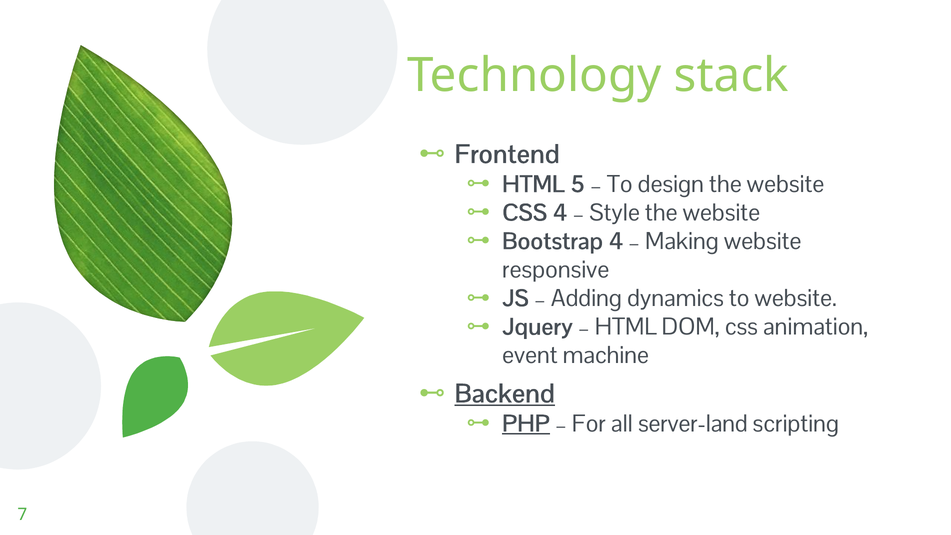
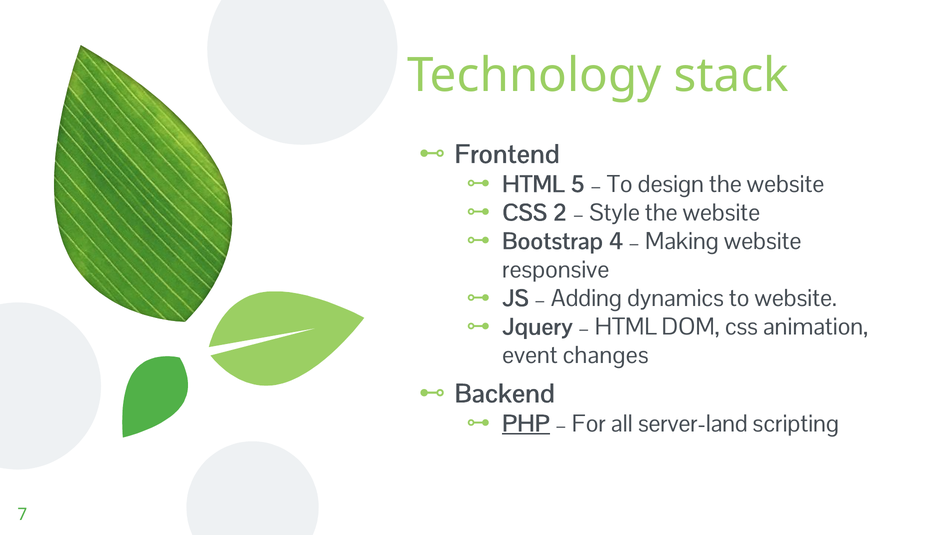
CSS 4: 4 -> 2 (560, 213)
machine: machine -> changes (606, 355)
Backend underline: present -> none (505, 394)
